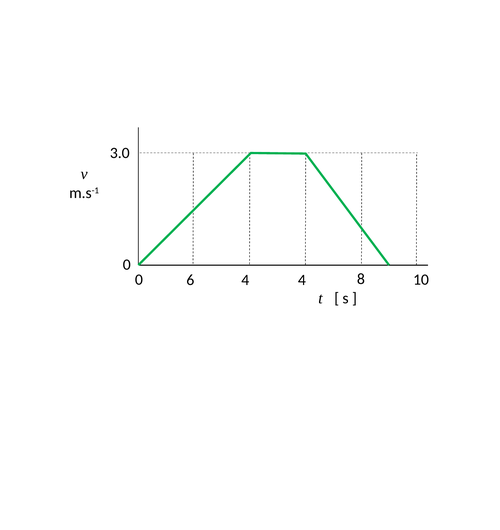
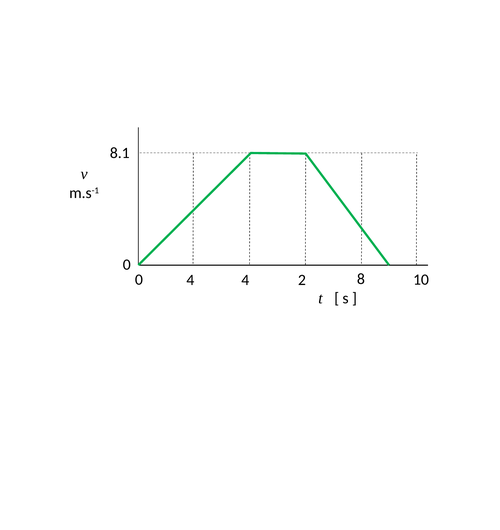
3.0: 3.0 -> 8.1 (120, 153)
0 6: 6 -> 4 (190, 279)
4 4: 4 -> 2 (302, 280)
